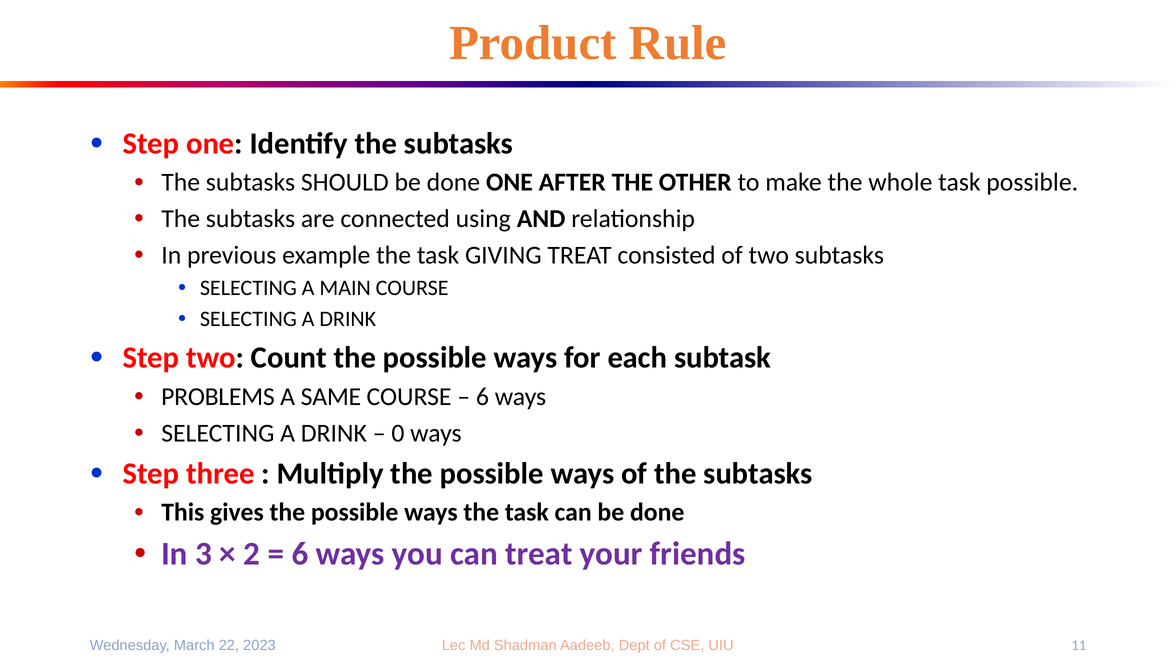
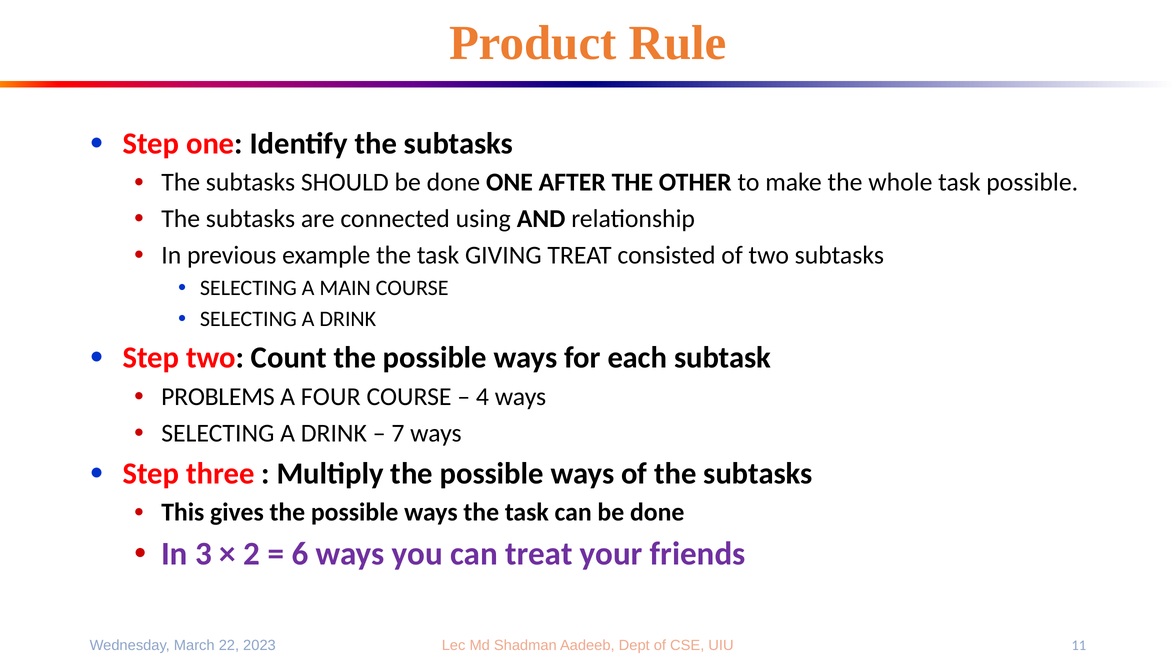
SAME: SAME -> FOUR (331, 396)
6: 6 -> 4 (483, 396)
0: 0 -> 7 (398, 433)
